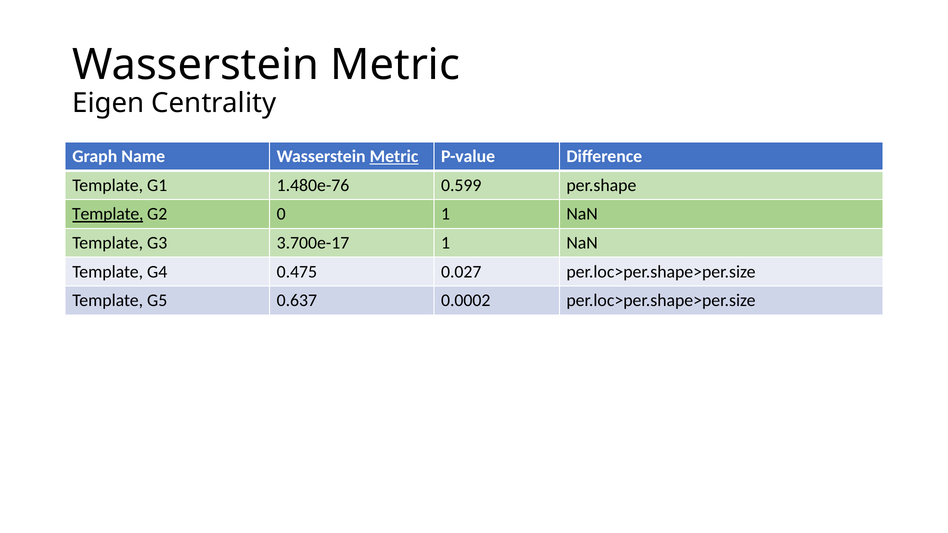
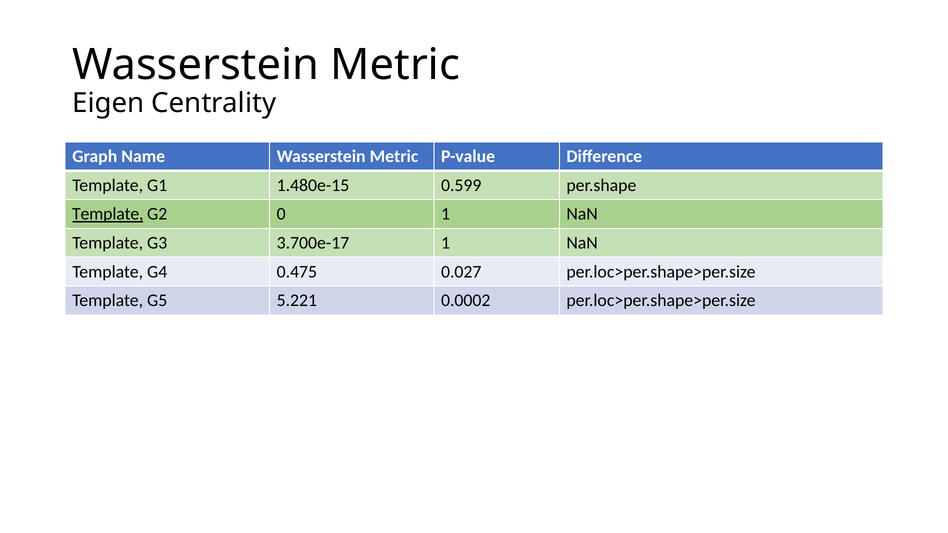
Metric underline: present -> none (394, 157)
1.480e-76: 1.480e-76 -> 1.480e-15 (313, 185)
0.637: 0.637 -> 5.221 (297, 301)
